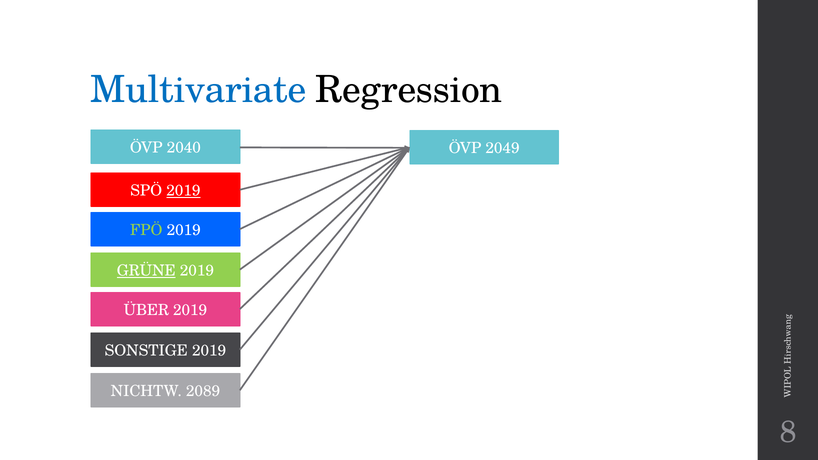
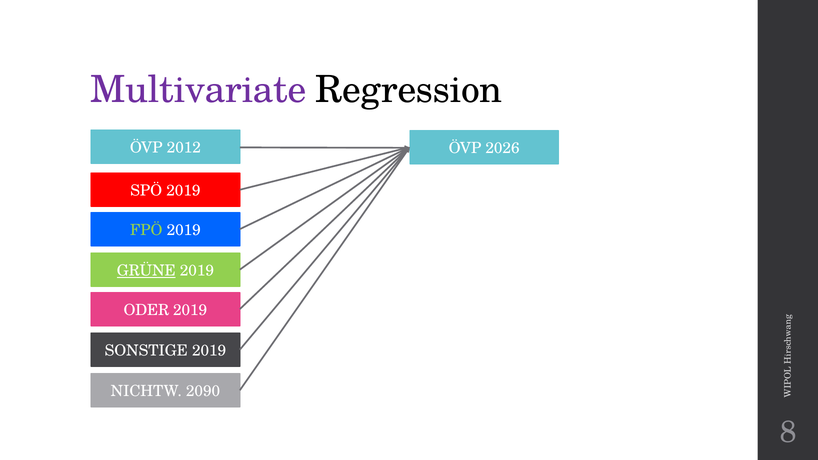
Multivariate colour: blue -> purple (198, 90)
2040: 2040 -> 2012 (184, 148)
2049: 2049 -> 2026 (502, 148)
2019 underline: present -> none (183, 191)
ÜBER: ÜBER -> ODER (146, 310)
2089: 2089 -> 2090 (203, 391)
